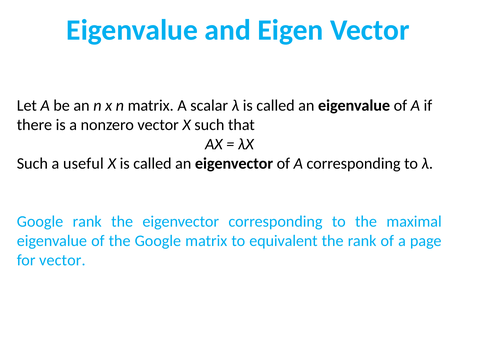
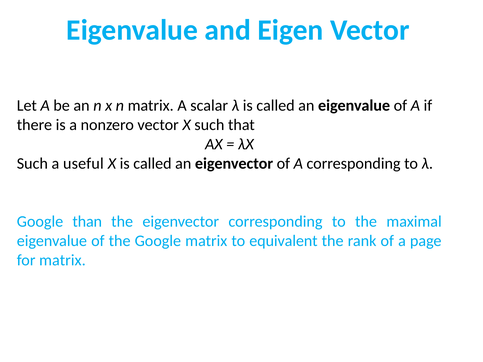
Google rank: rank -> than (87, 222)
for vector: vector -> matrix (62, 260)
